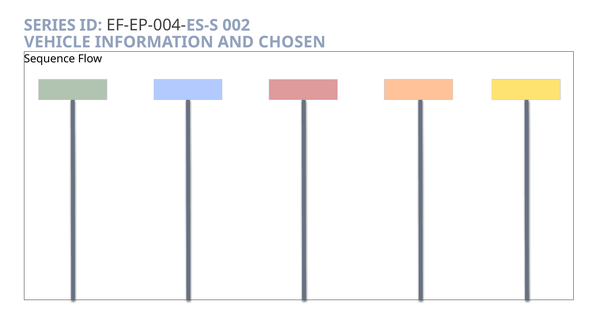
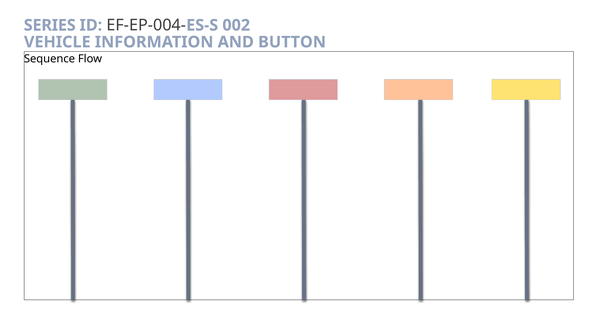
CHOSEN: CHOSEN -> BUTTON (292, 42)
